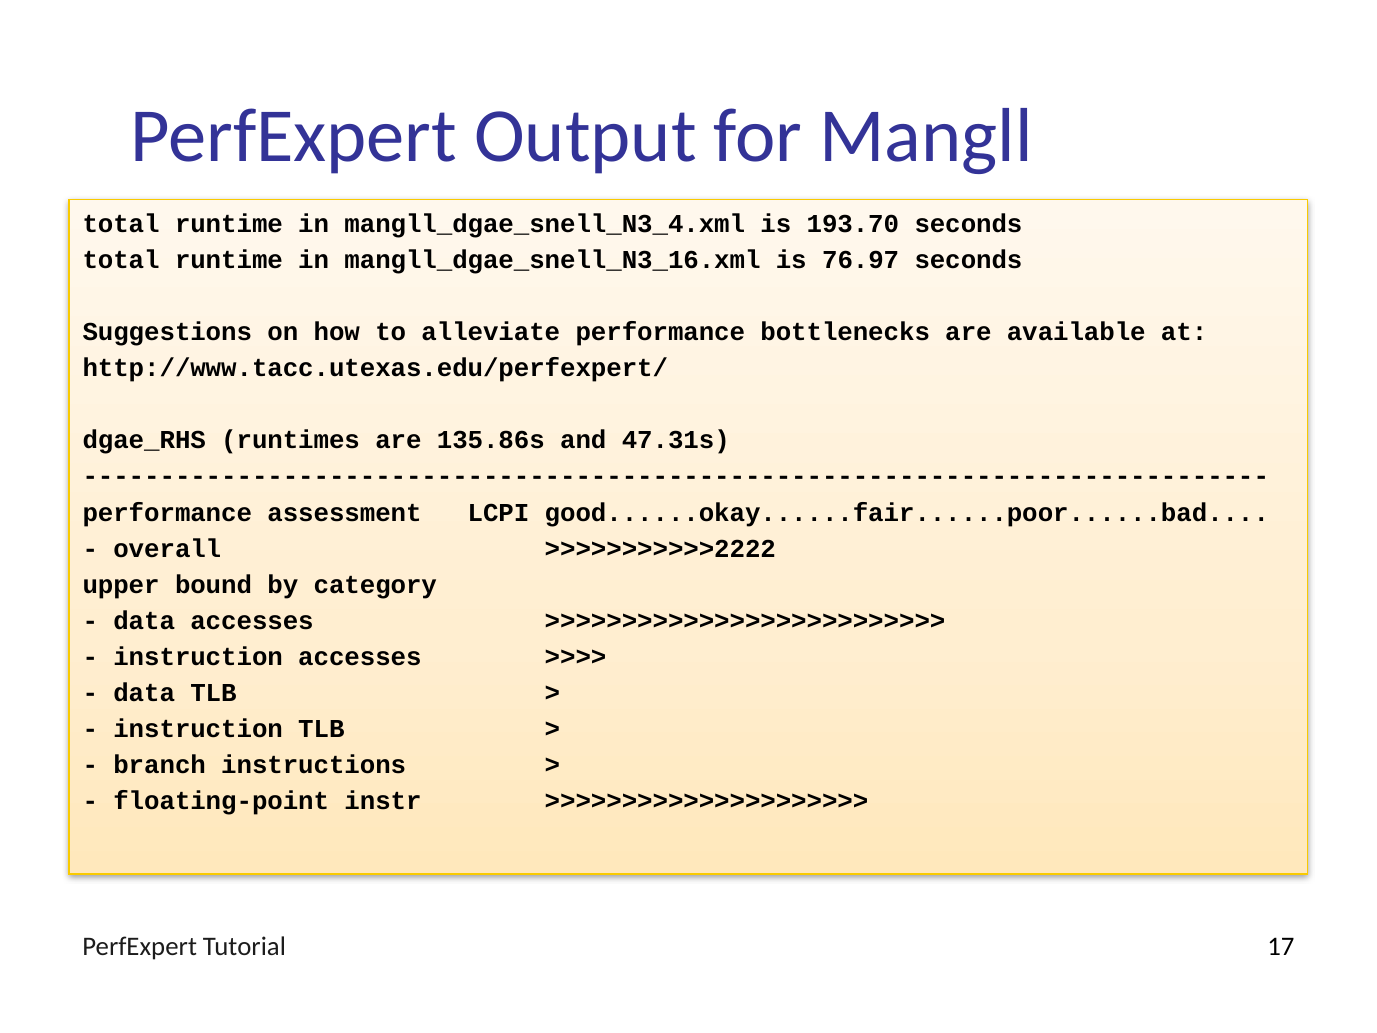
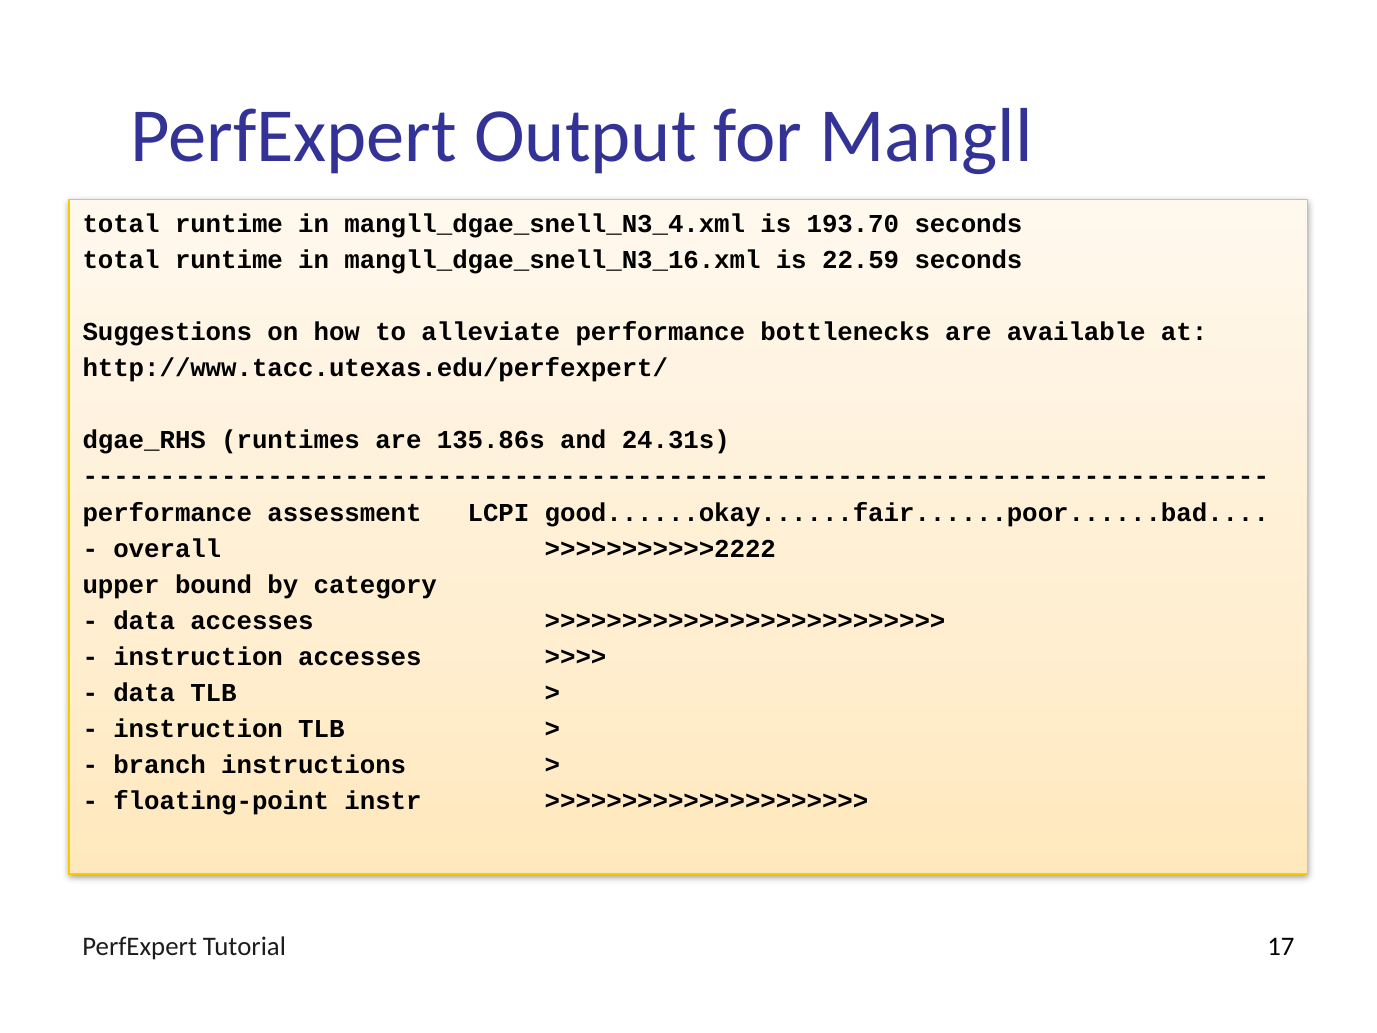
76.97: 76.97 -> 22.59 (861, 260)
47.31s: 47.31s -> 24.31s (676, 440)
